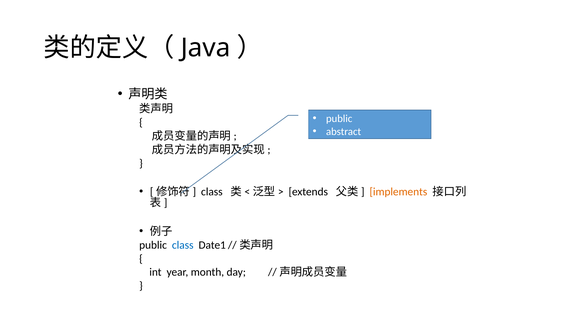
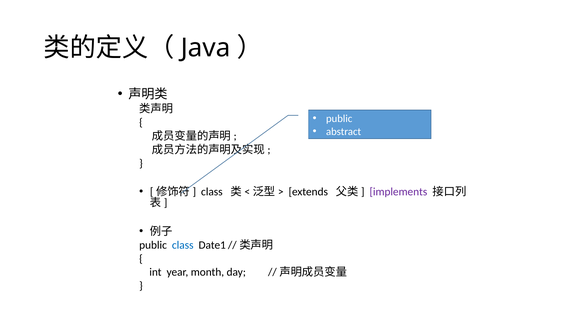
implements colour: orange -> purple (398, 192)
